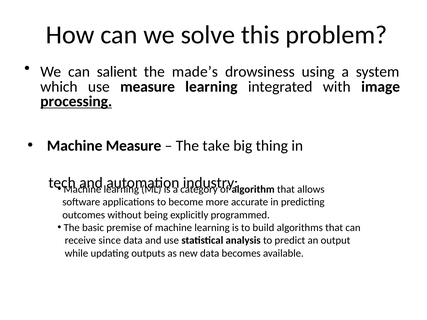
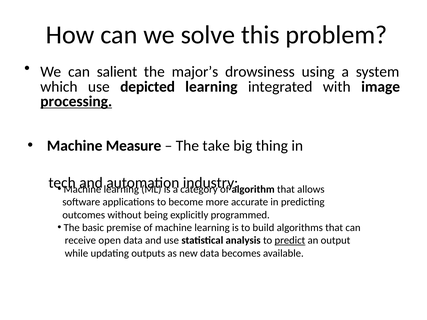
made’s: made’s -> major’s (195, 72)
use measure: measure -> depicted (148, 87)
since: since -> open (110, 241)
predict underline: none -> present (290, 241)
